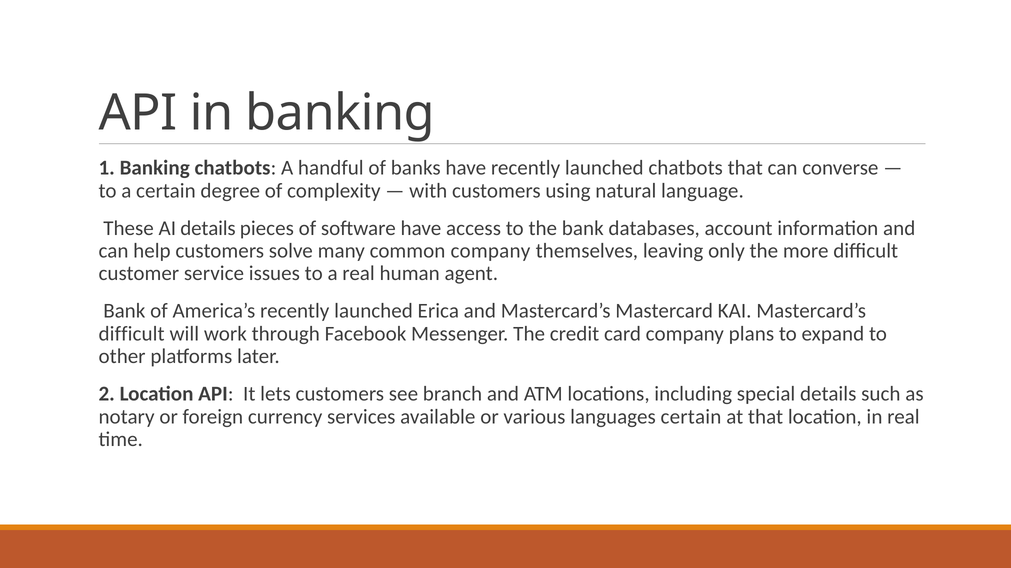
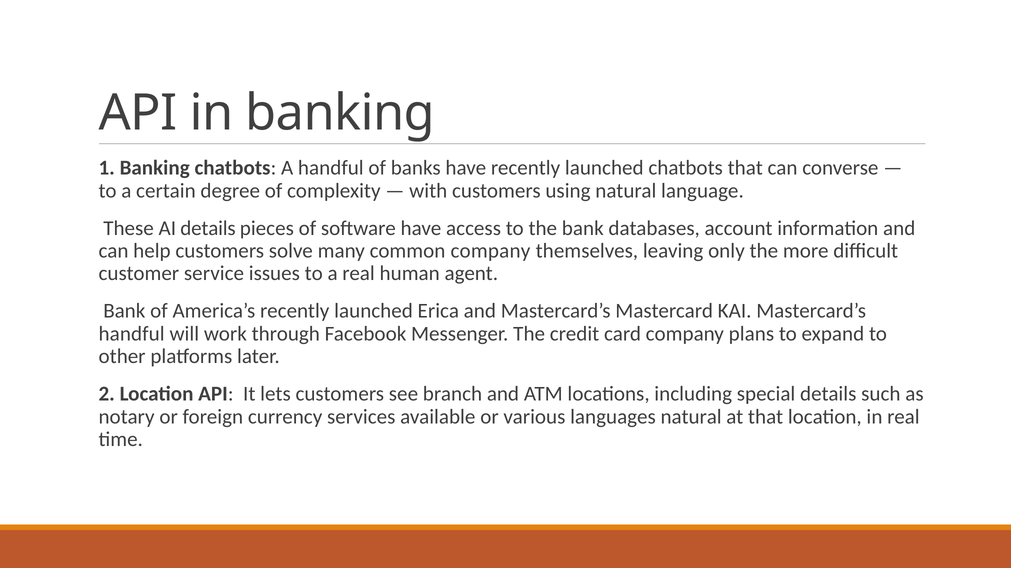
difficult: difficult -> handful (132, 334)
languages certain: certain -> natural (691, 417)
